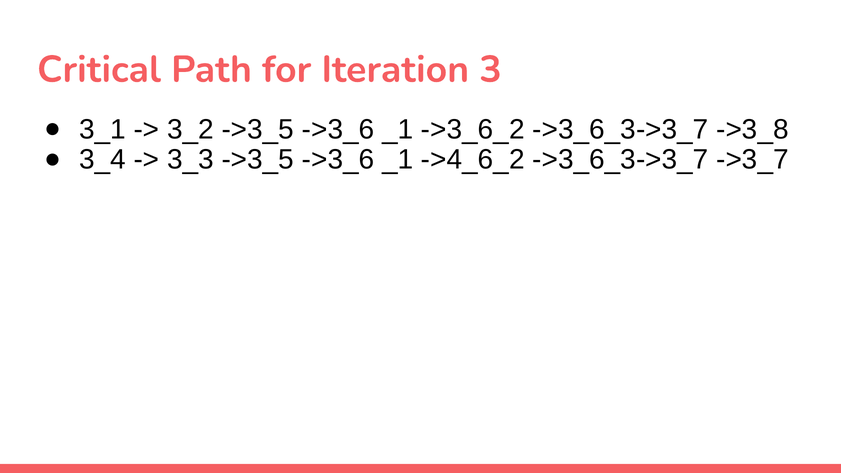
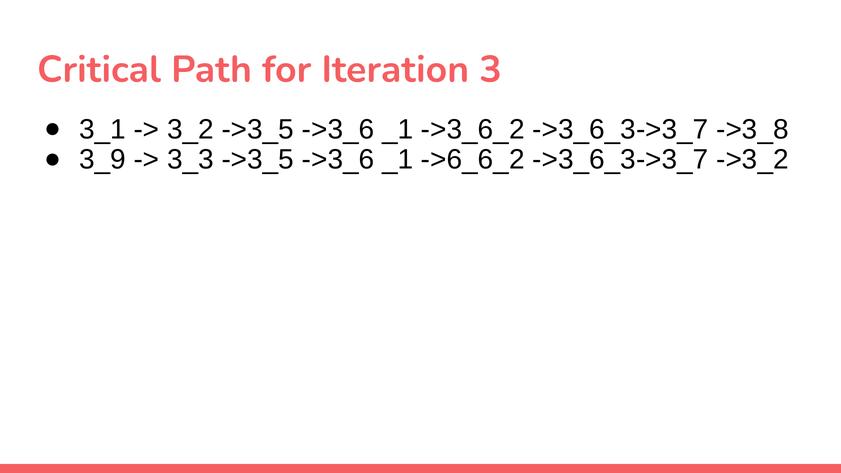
3_4: 3_4 -> 3_9 (103, 160)
->4_6_2: ->4_6_2 -> ->6_6_2 (473, 160)
->3_7: ->3_7 -> ->3_2 (753, 160)
